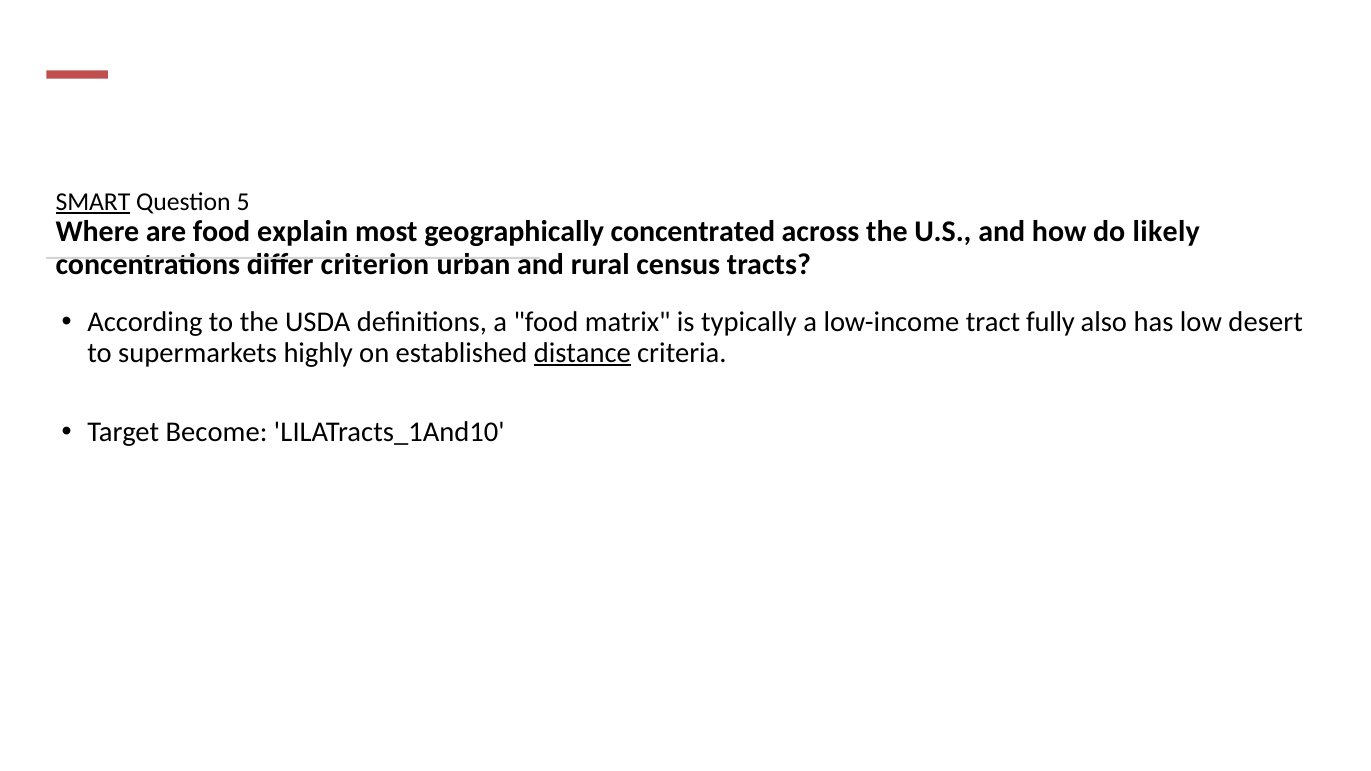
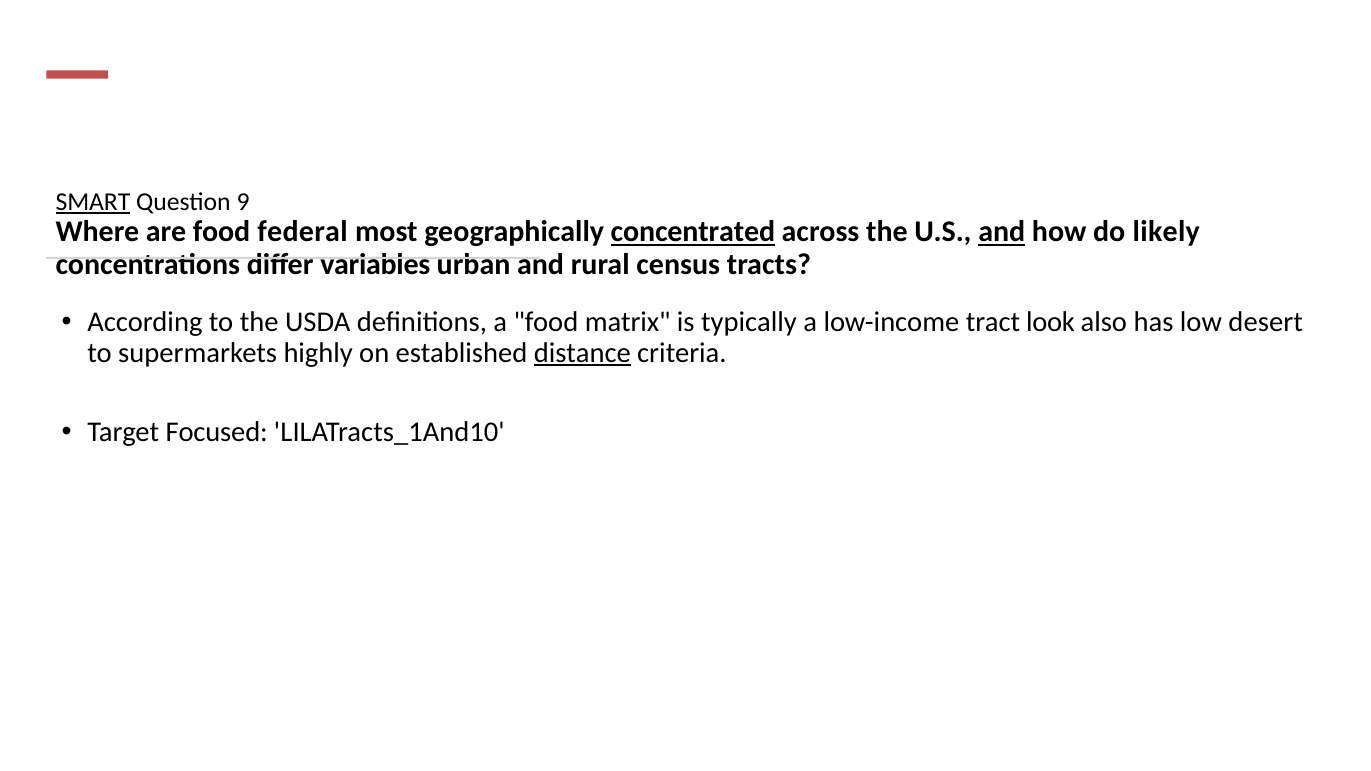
5: 5 -> 9 (243, 202)
explain: explain -> federal (303, 232)
concentrated underline: none -> present (693, 232)
and underline: none -> present (1002, 232)
criterion: criterion -> variables (375, 264)
fully: fully -> look (1051, 322)
Become: Become -> Focused (217, 432)
